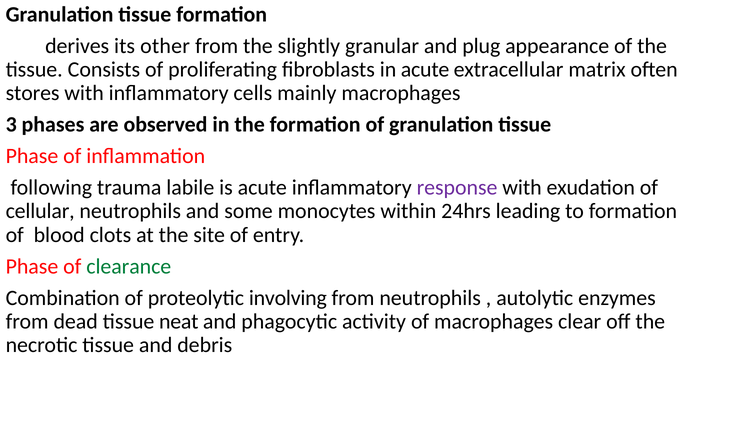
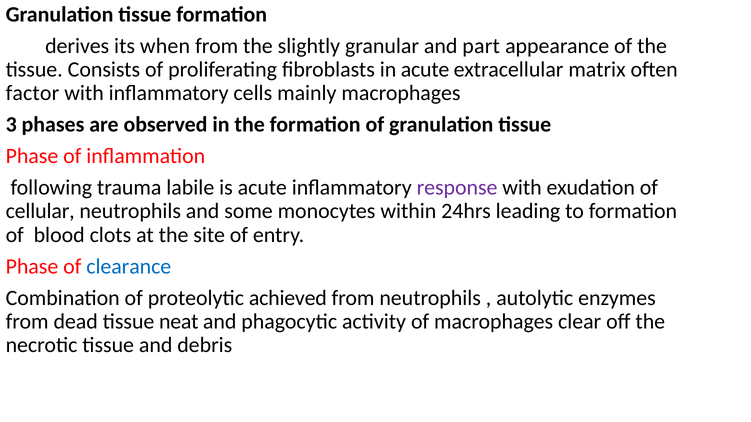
other: other -> when (165, 46)
plug: plug -> part (481, 46)
stores: stores -> factor (32, 93)
clearance colour: green -> blue (129, 267)
involving: involving -> achieved (288, 298)
